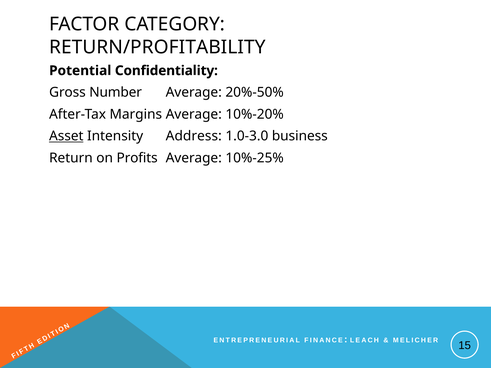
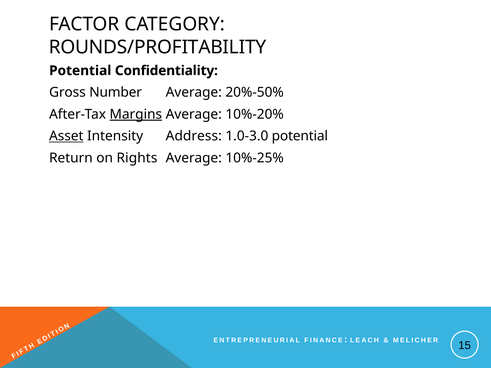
RETURN/PROFITABILITY: RETURN/PROFITABILITY -> ROUNDS/PROFITABILITY (158, 47)
Margins underline: none -> present (136, 114)
1.0-3.0 business: business -> potential (300, 136)
Profits: Profits -> Rights (137, 158)
